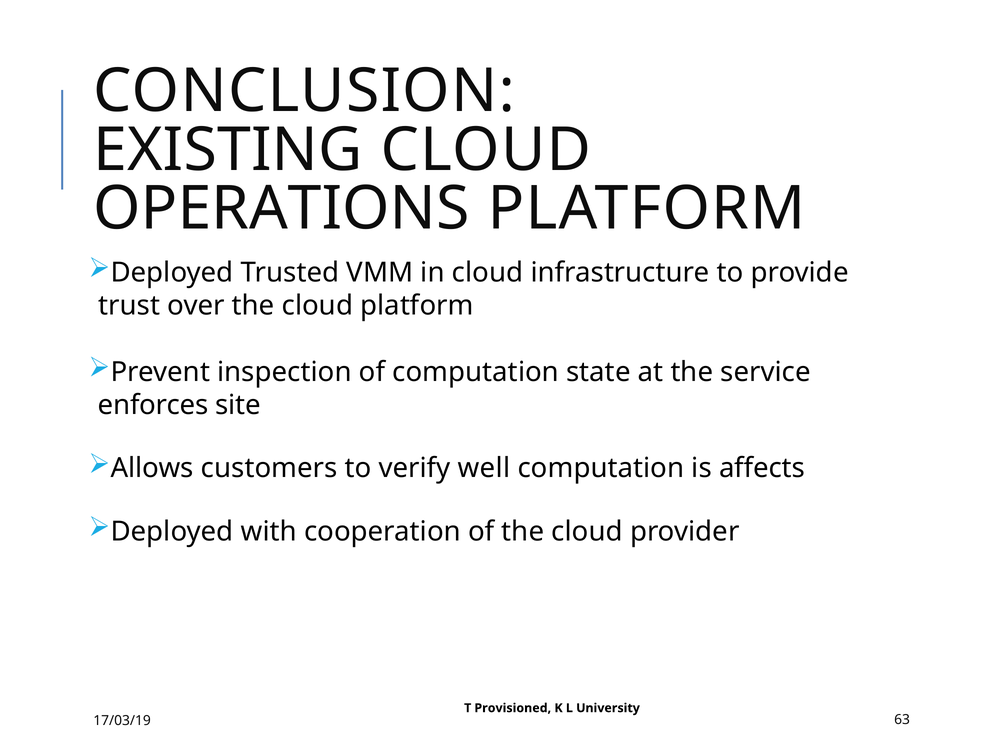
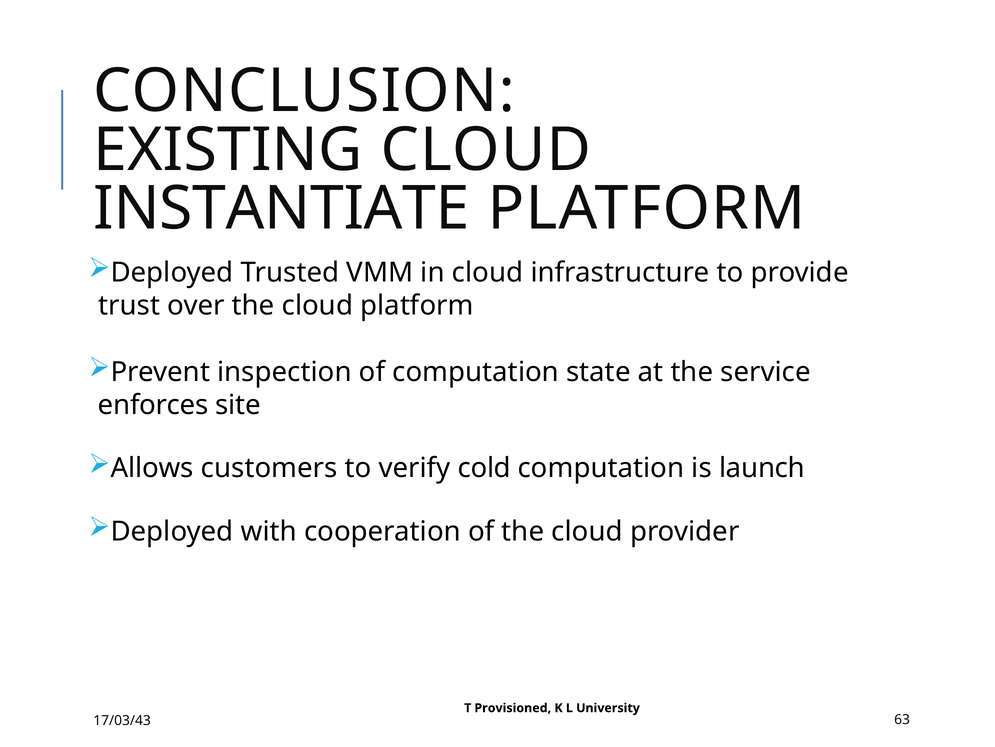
OPERATIONS: OPERATIONS -> INSTANTIATE (282, 208)
well: well -> cold (484, 468)
affects: affects -> launch (762, 468)
17/03/19: 17/03/19 -> 17/03/43 (122, 720)
